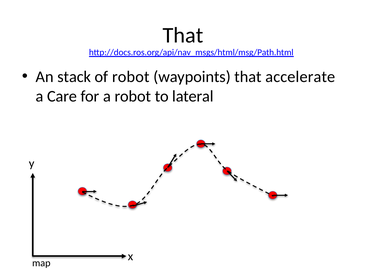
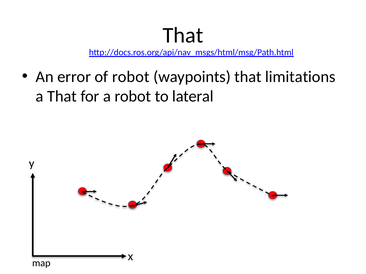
stack: stack -> error (74, 77)
accelerate: accelerate -> limitations (300, 77)
a Care: Care -> That (62, 96)
